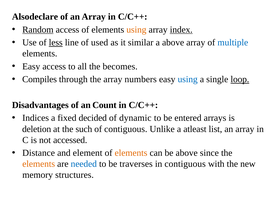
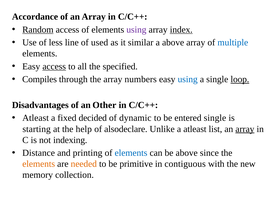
Alsodeclare: Alsodeclare -> Accordance (35, 17)
using colour: orange -> purple (136, 30)
less underline: present -> none (56, 43)
access underline: none -> present (54, 66)
becomes: becomes -> specified (120, 66)
Count: Count -> Other (104, 105)
Indices: Indices -> Atleast (36, 118)
entered arrays: arrays -> single (215, 118)
deletion: deletion -> starting (37, 129)
such: such -> help (84, 129)
of contiguous: contiguous -> alsodeclare (126, 129)
array underline: none -> present (245, 129)
accessed: accessed -> indexing (70, 140)
element: element -> printing (88, 153)
elements colour: orange -> blue (131, 153)
needed colour: blue -> orange (84, 164)
traverses: traverses -> primitive (136, 164)
structures: structures -> collection (75, 175)
